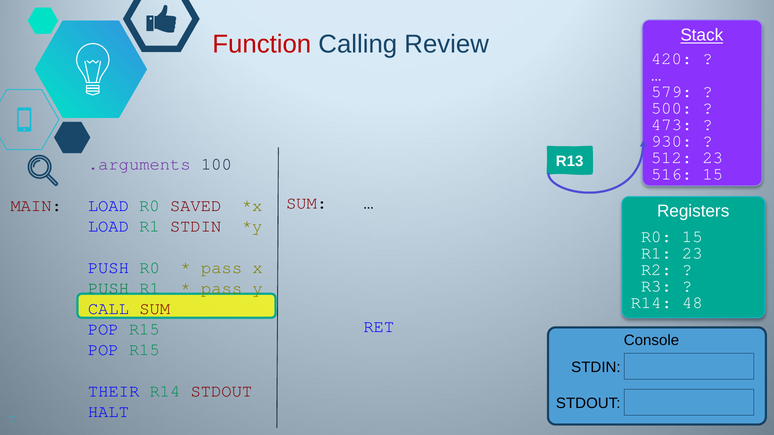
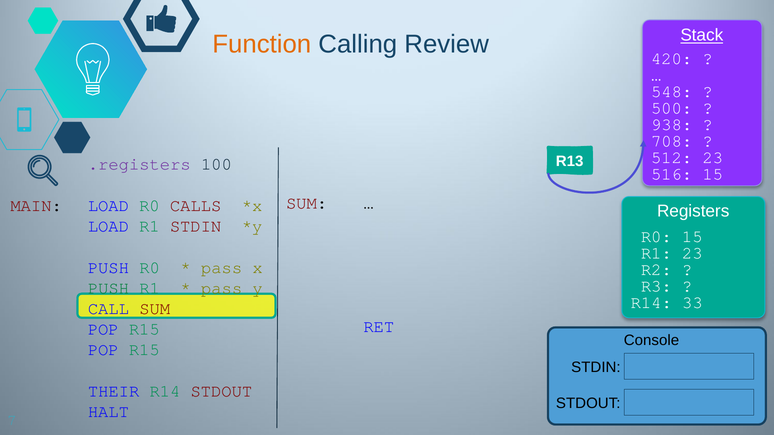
Function colour: red -> orange (262, 44)
579: 579 -> 548 (672, 91)
473: 473 -> 938 (672, 124)
930: 930 -> 708 (672, 141)
.arguments: .arguments -> .registers (139, 164)
SAVED: SAVED -> CALLS (196, 206)
48: 48 -> 33 (692, 303)
